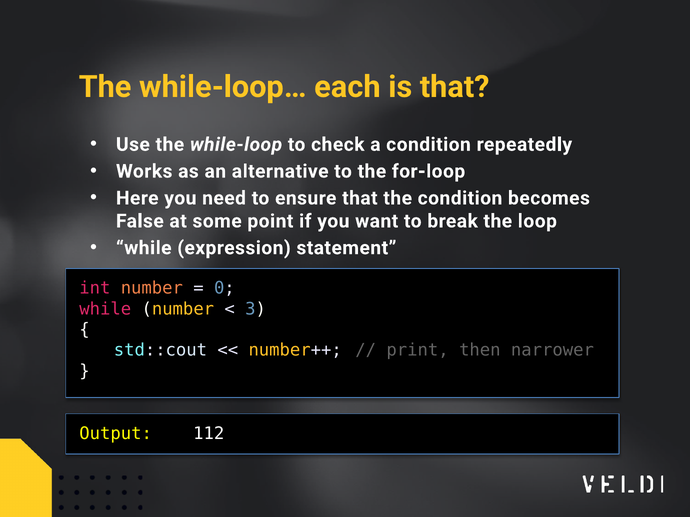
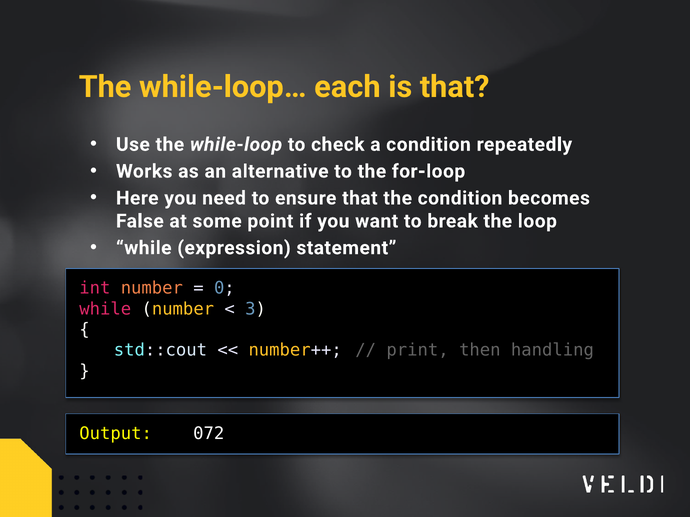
narrower: narrower -> handling (552, 351)
112: 112 -> 072 (209, 434)
